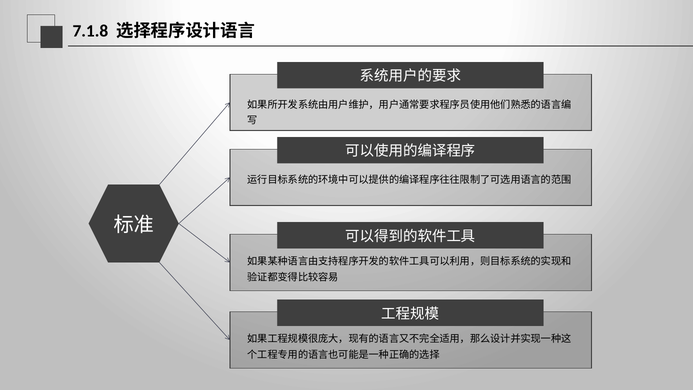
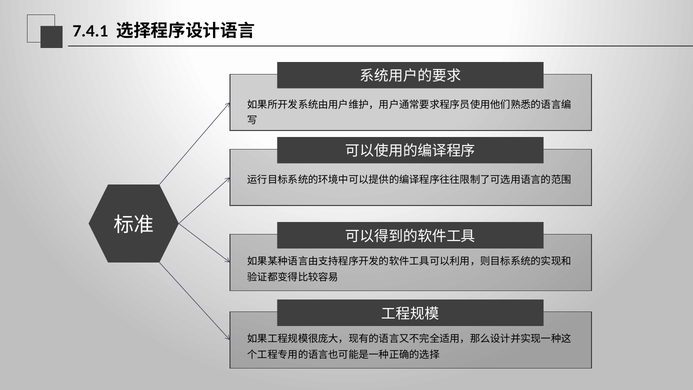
7.1.8: 7.1.8 -> 7.4.1 (90, 31)
